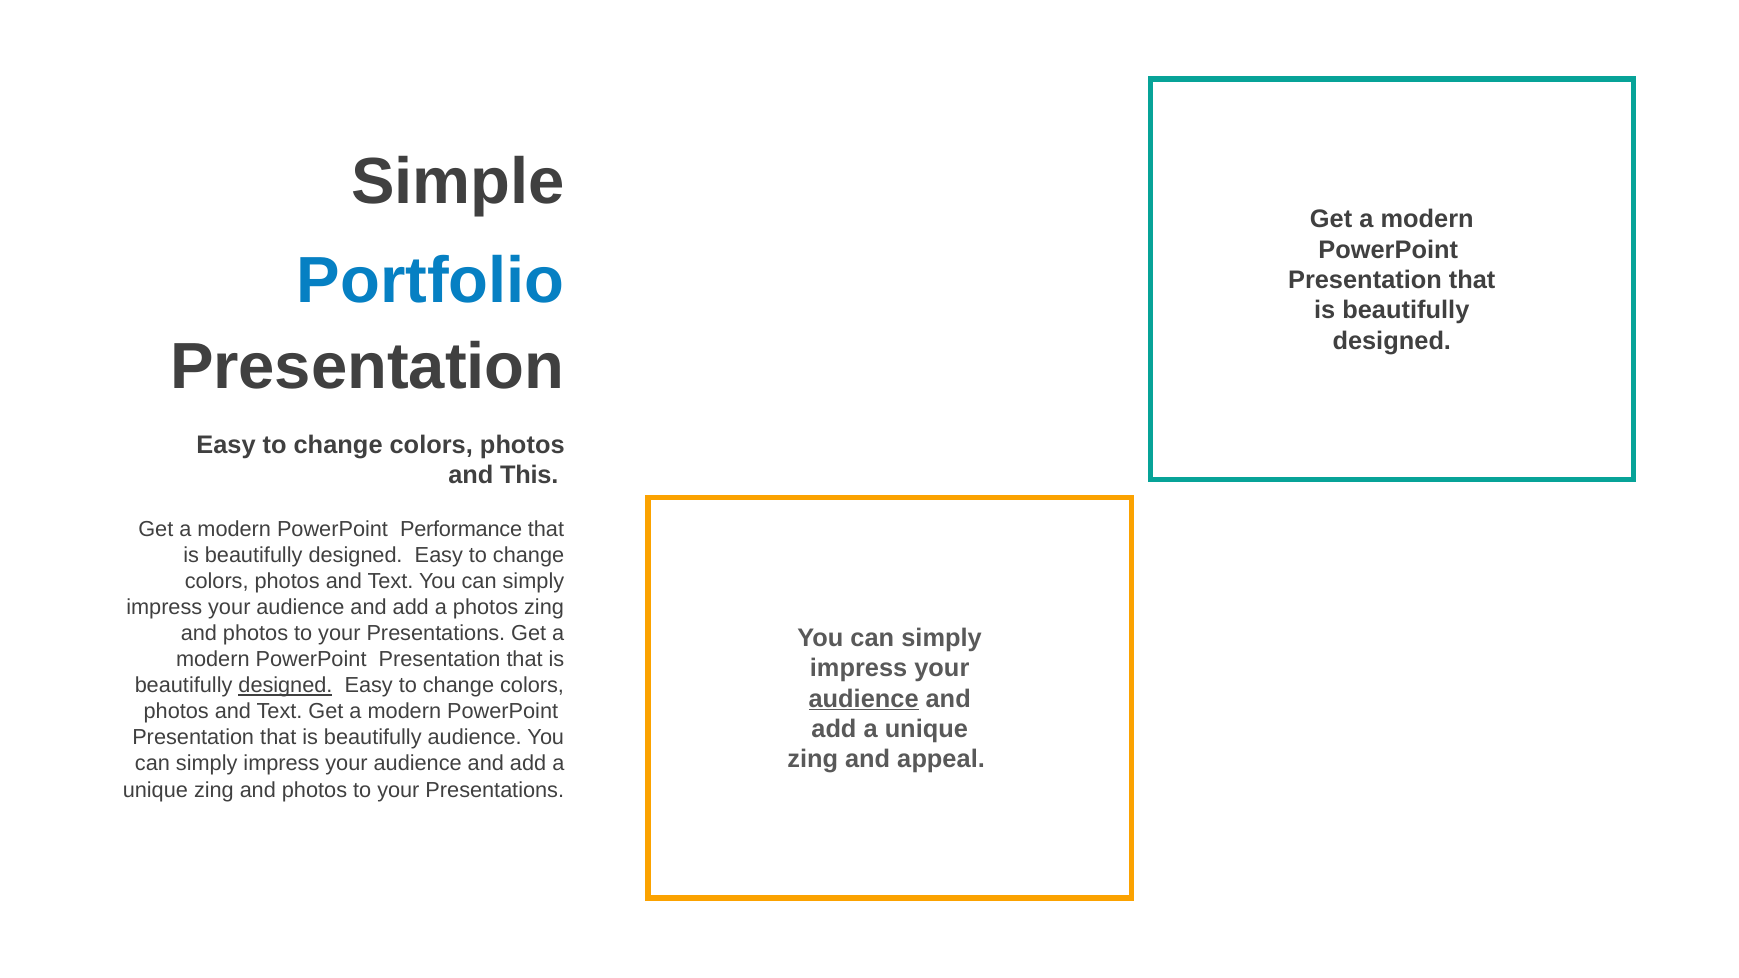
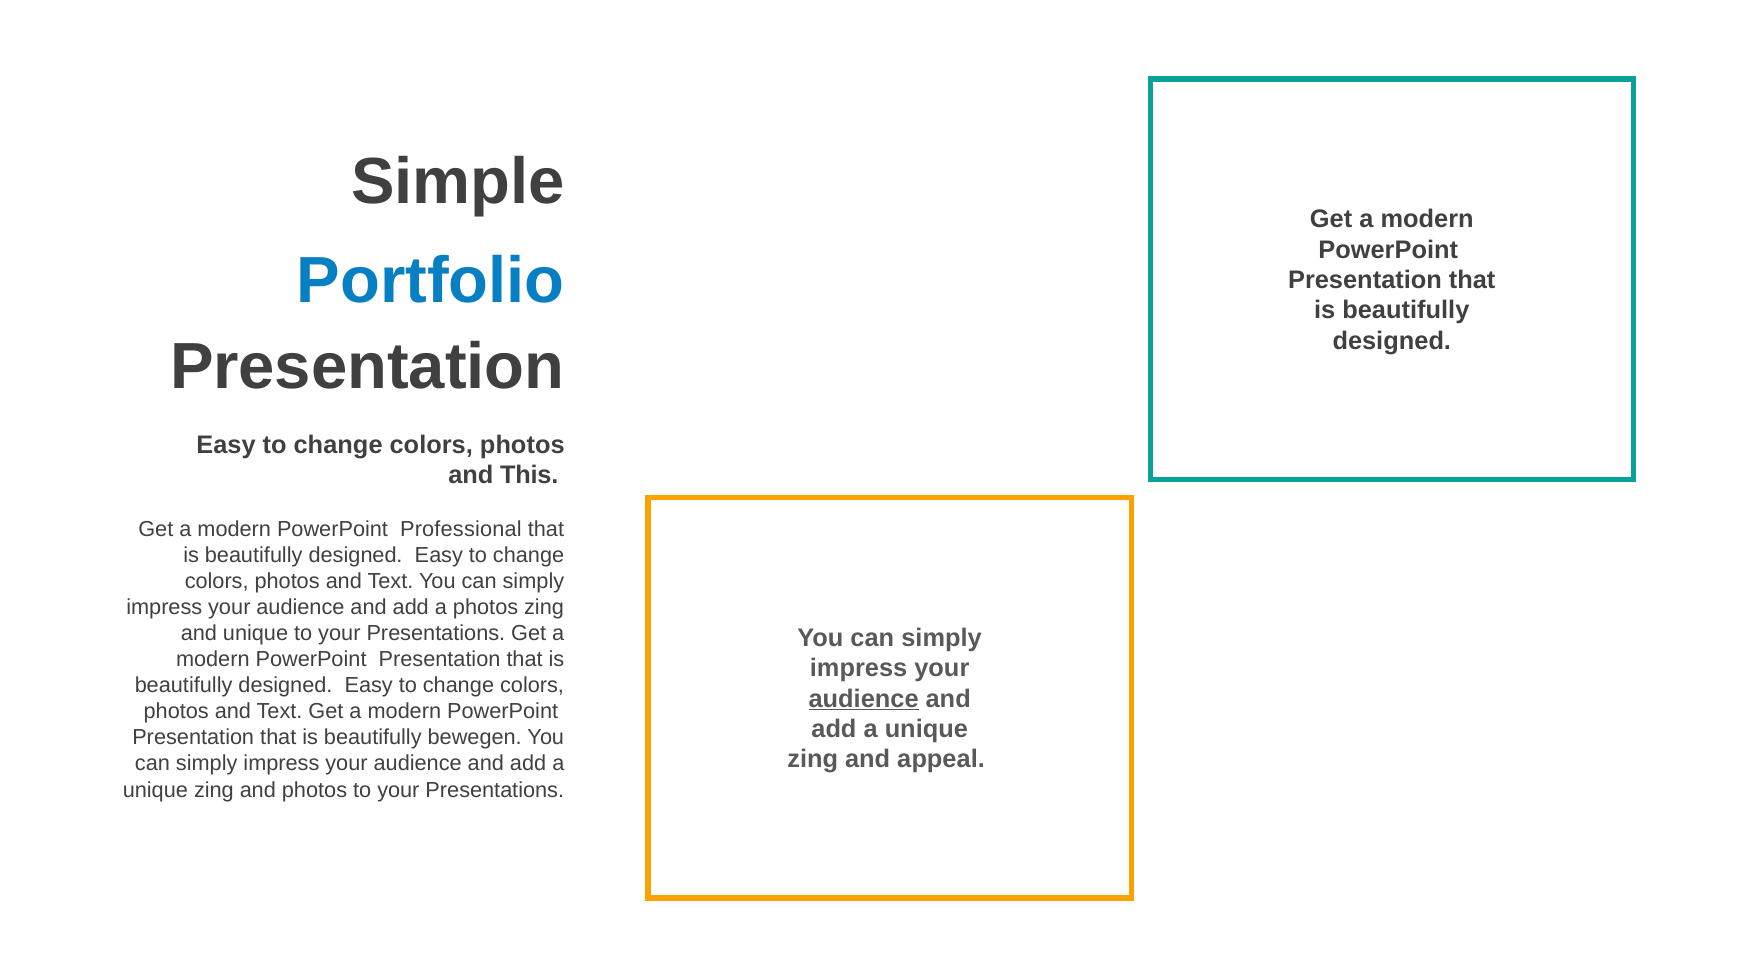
Performance: Performance -> Professional (461, 529)
photos: photos -> unique (256, 634)
designed underline: present -> none (285, 686)
beautifully audience: audience -> bewegen (475, 738)
